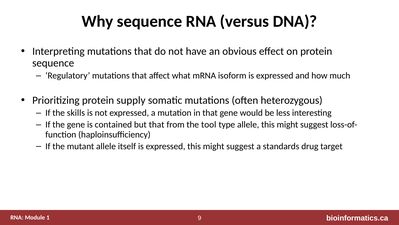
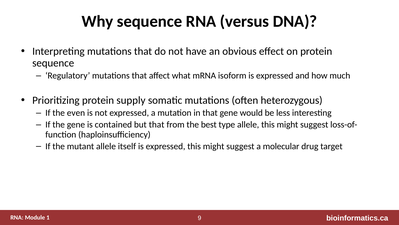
skills: skills -> even (76, 113)
tool: tool -> best (209, 124)
standards: standards -> molecular (281, 146)
